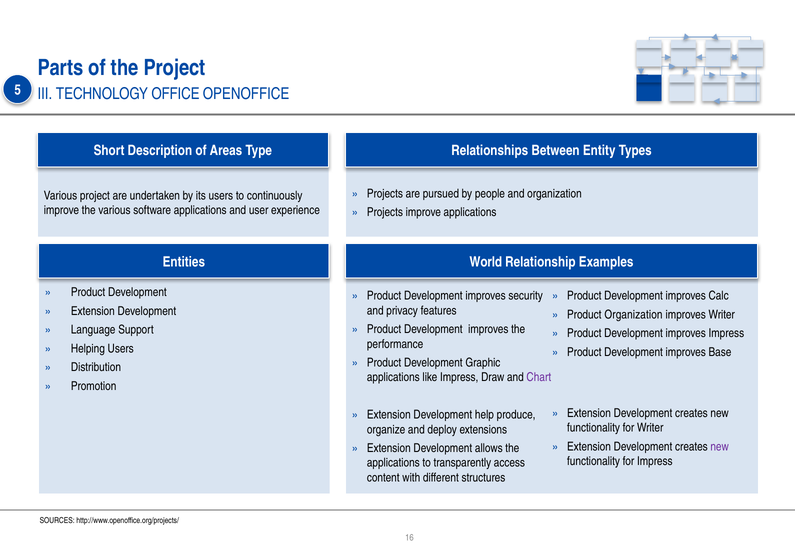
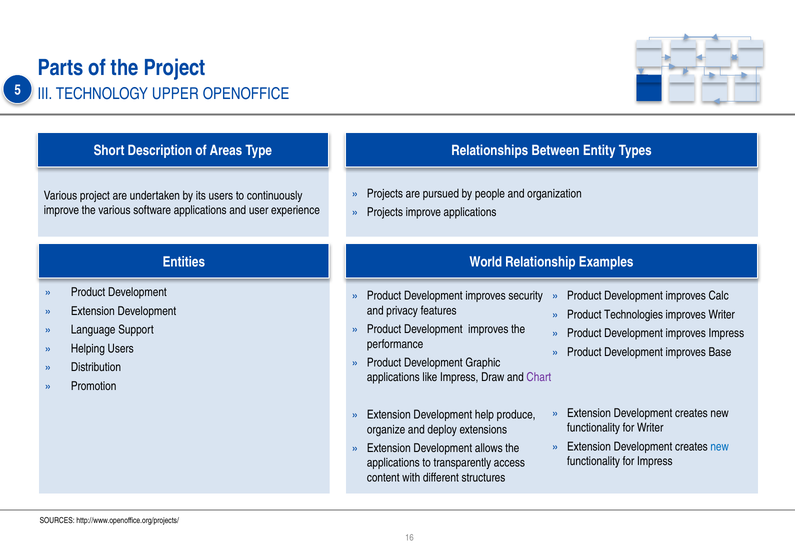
OFFICE: OFFICE -> UPPER (175, 94)
Product Organization: Organization -> Technologies (634, 315)
new colour: purple -> blue (720, 447)
